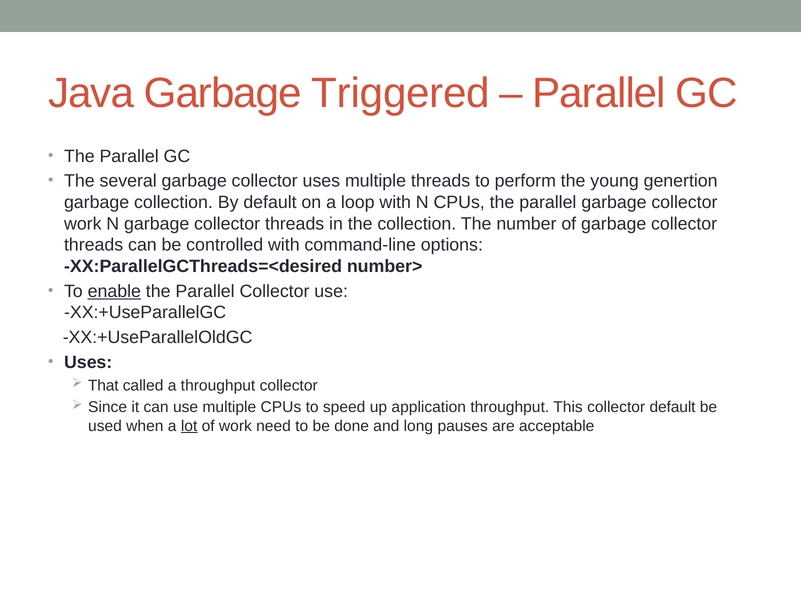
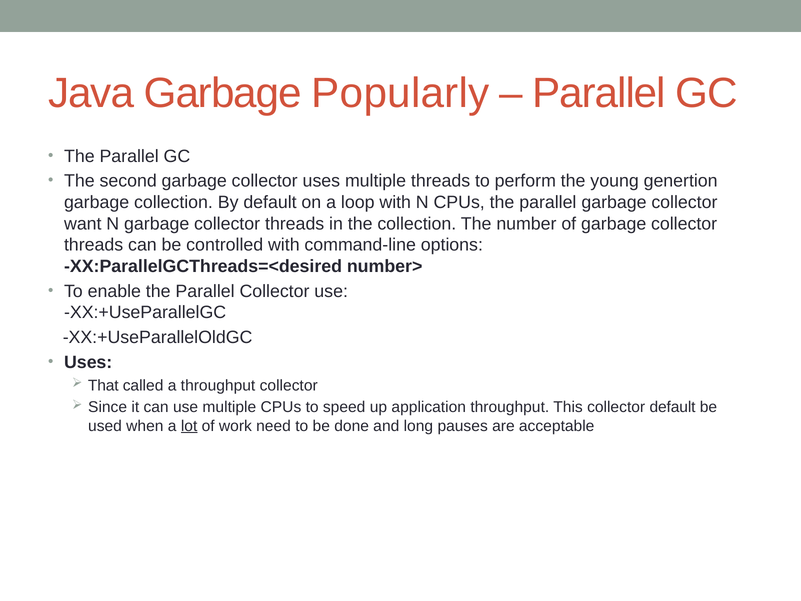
Triggered: Triggered -> Popularly (400, 93)
several: several -> second (128, 181)
work: work -> want (83, 224)
enable underline: present -> none (114, 291)
